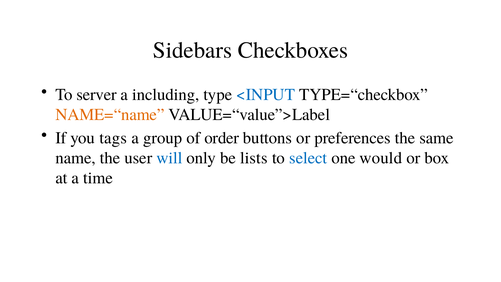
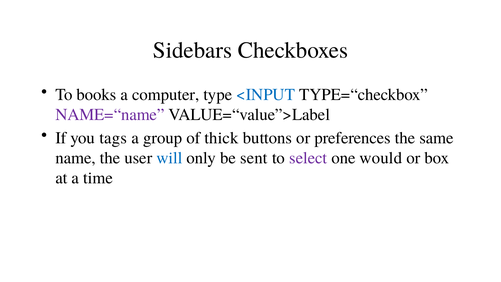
server: server -> books (96, 94)
including: including -> computer (166, 94)
NAME=“name colour: orange -> purple (110, 114)
order: order -> thick (222, 138)
lists: lists -> sent (254, 158)
select colour: blue -> purple (308, 158)
